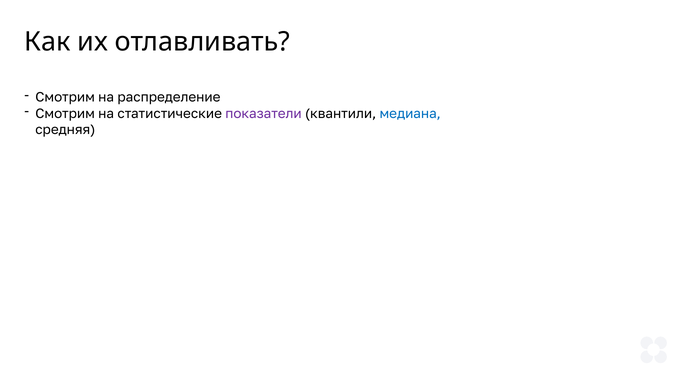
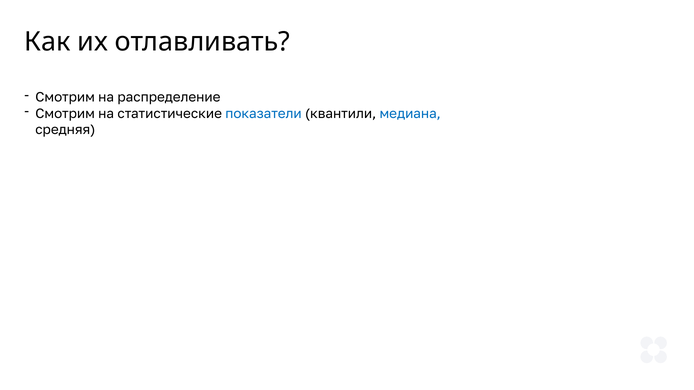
показатели colour: purple -> blue (263, 114)
